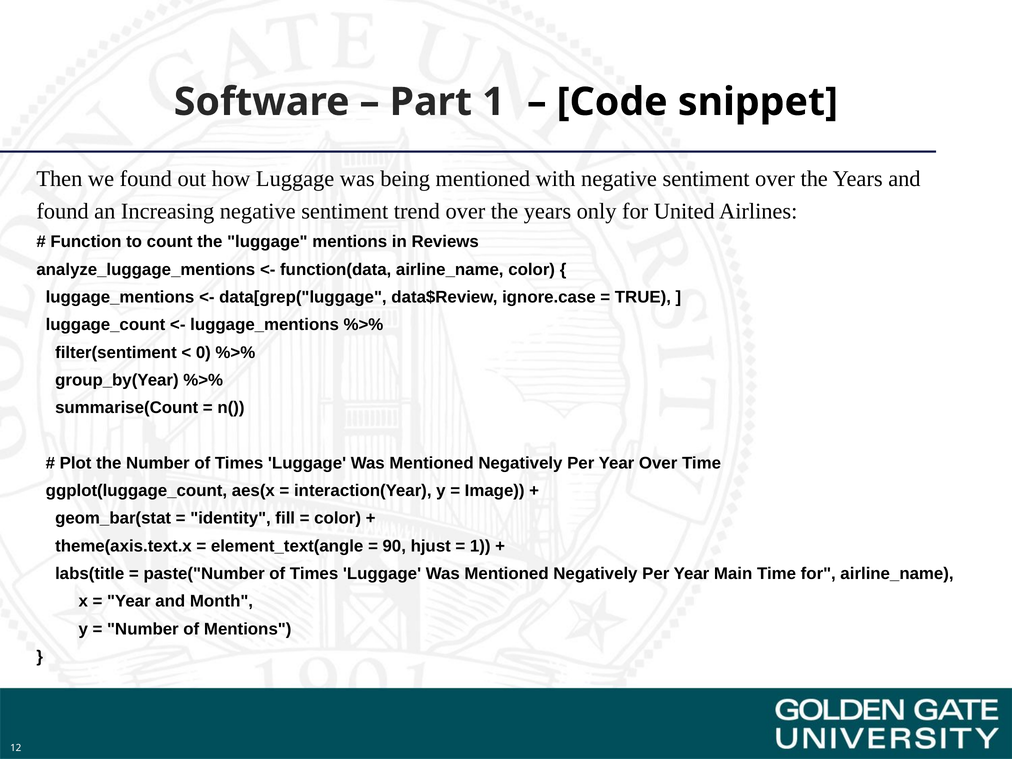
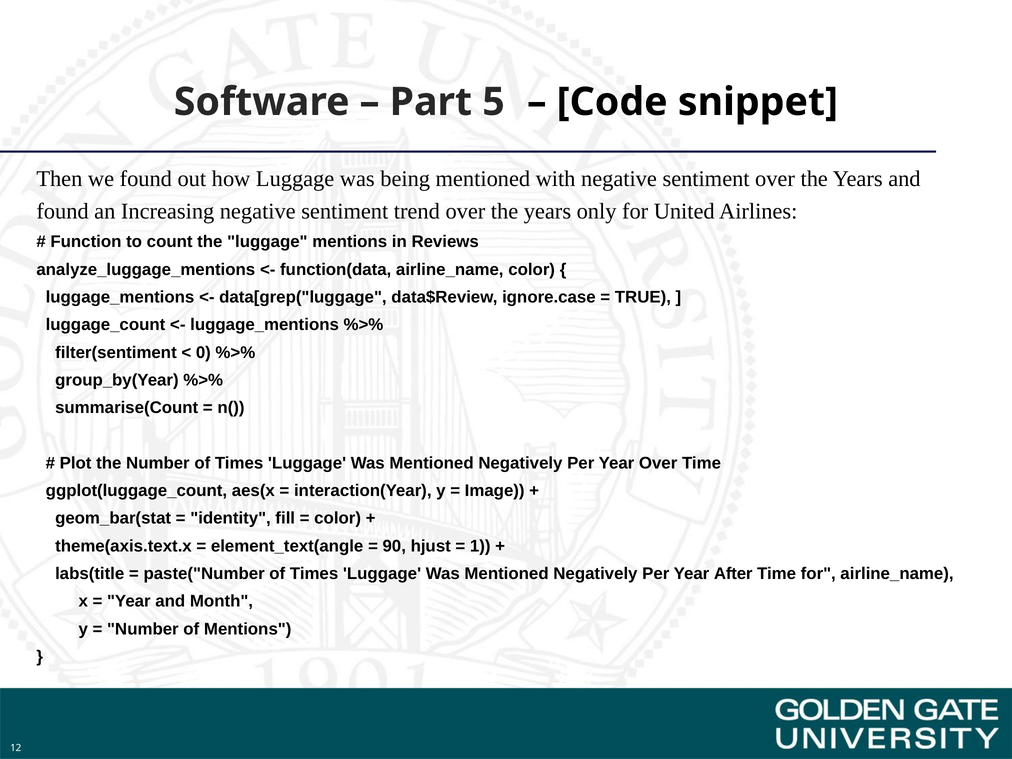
Part 1: 1 -> 5 (493, 102)
Main: Main -> After (733, 574)
